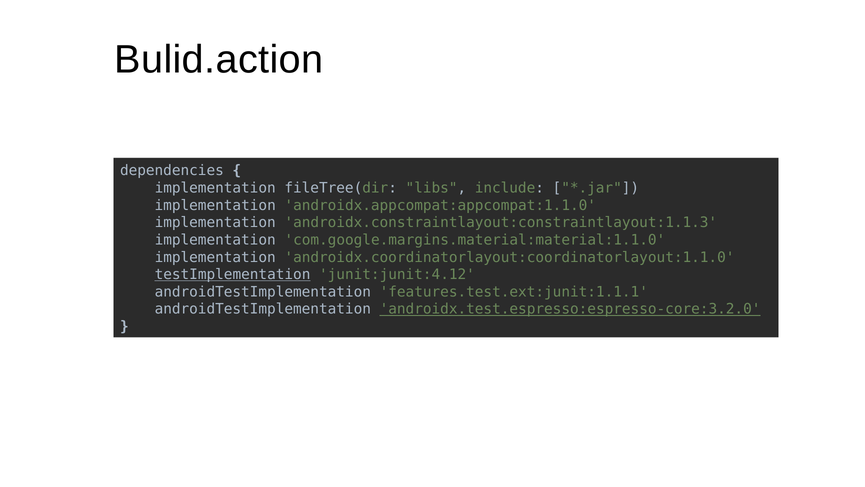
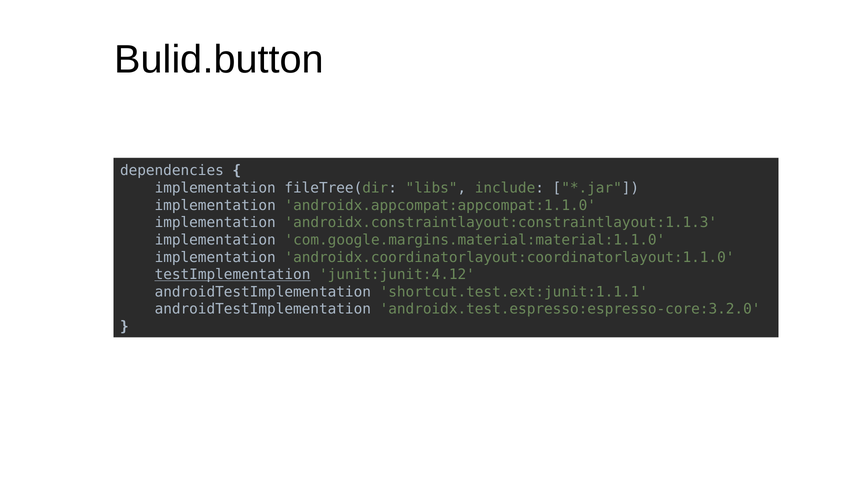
Bulid.action: Bulid.action -> Bulid.button (219, 60)
features.test.ext:junit:1.1.1: features.test.ext:junit:1.1.1 -> shortcut.test.ext:junit:1.1.1 (514, 292)
androidx.test.espresso:espresso-core:3.2.0 underline: present -> none (570, 309)
